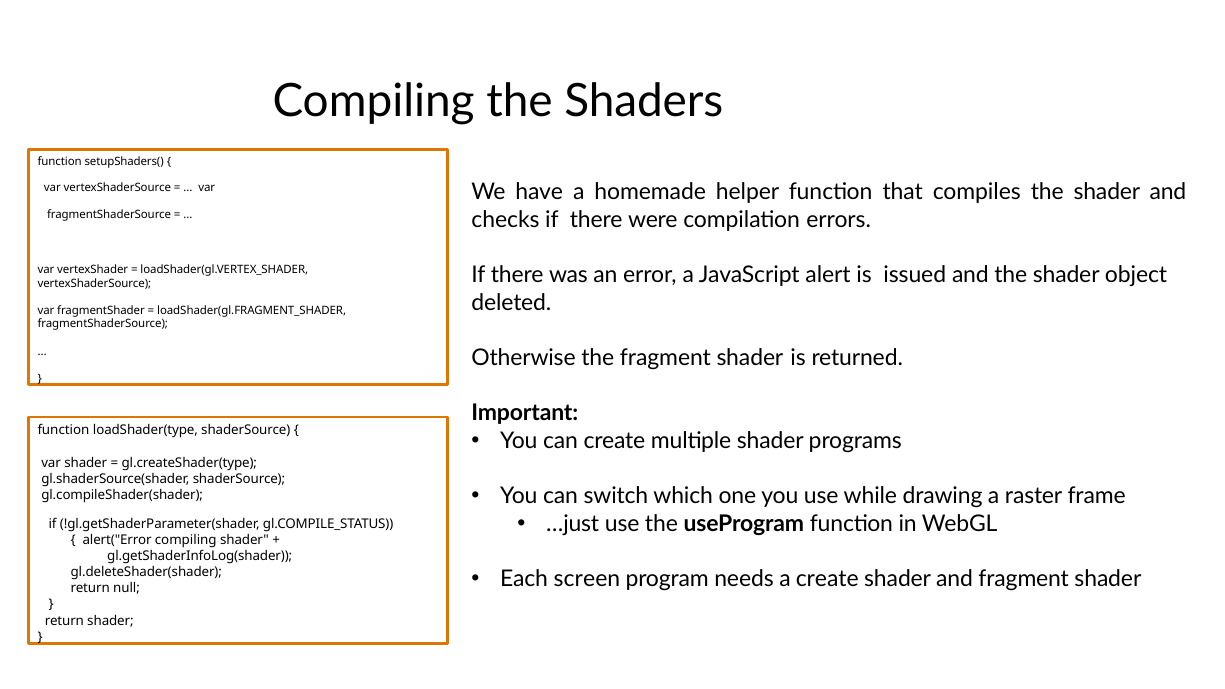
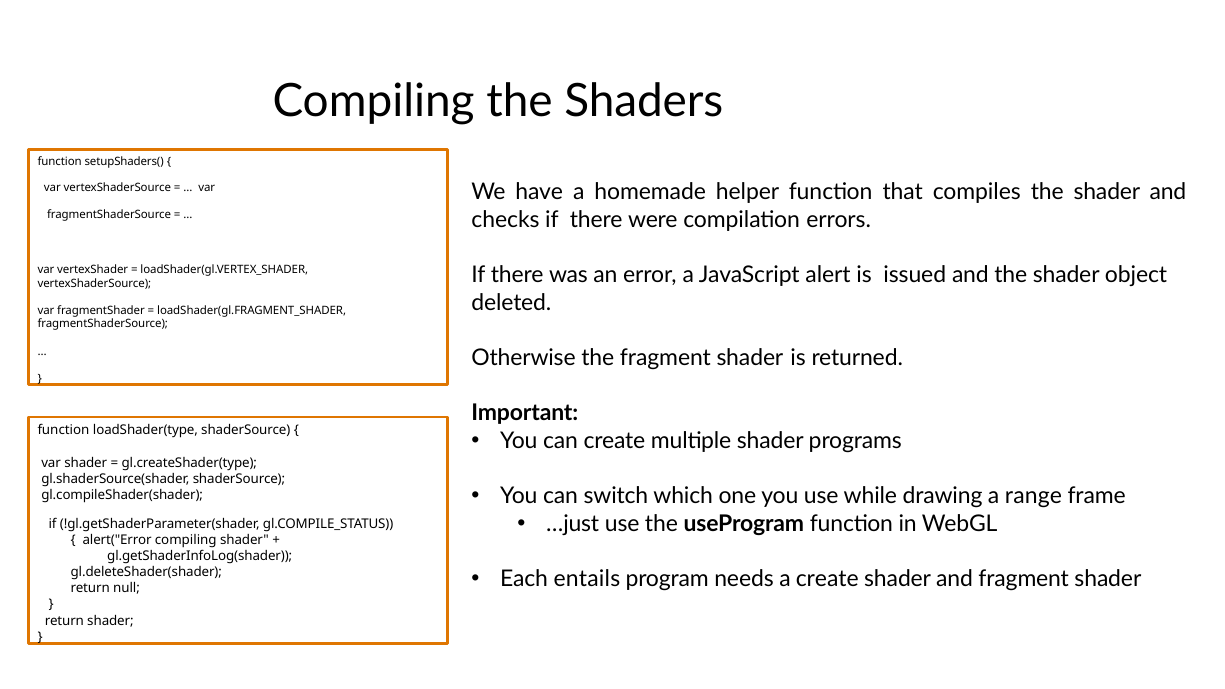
raster: raster -> range (1033, 496)
screen: screen -> entails (587, 579)
